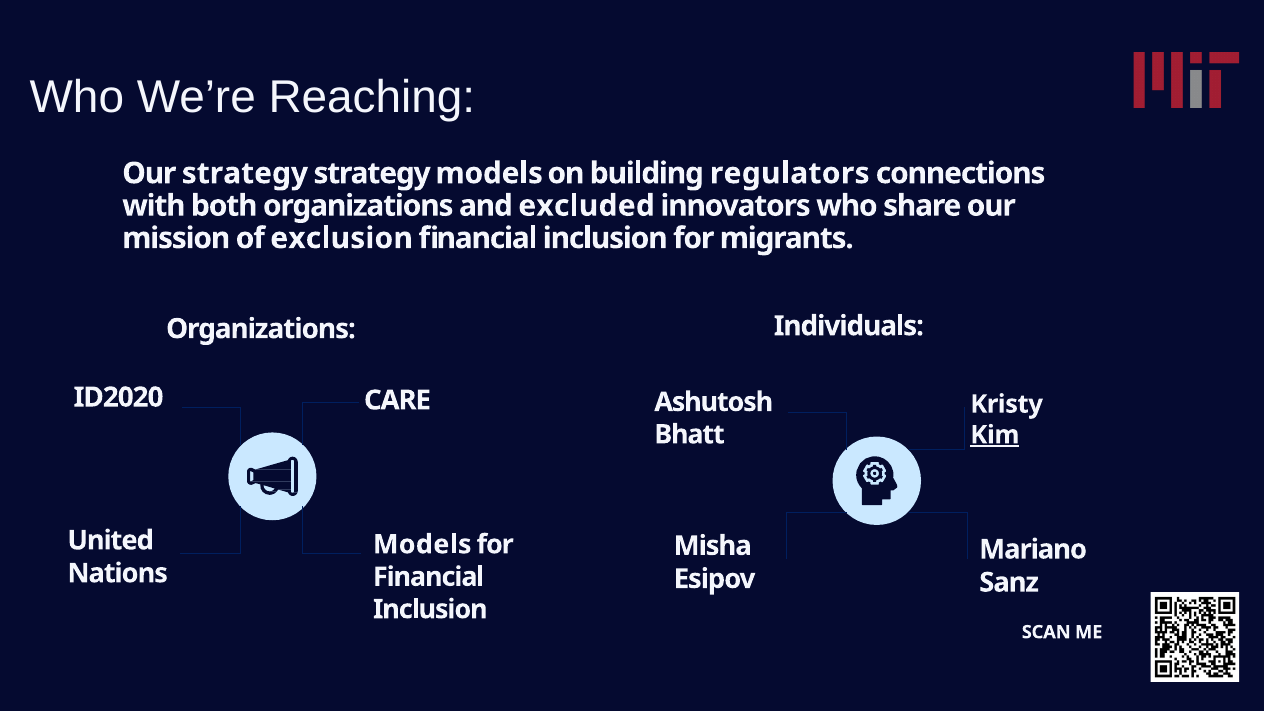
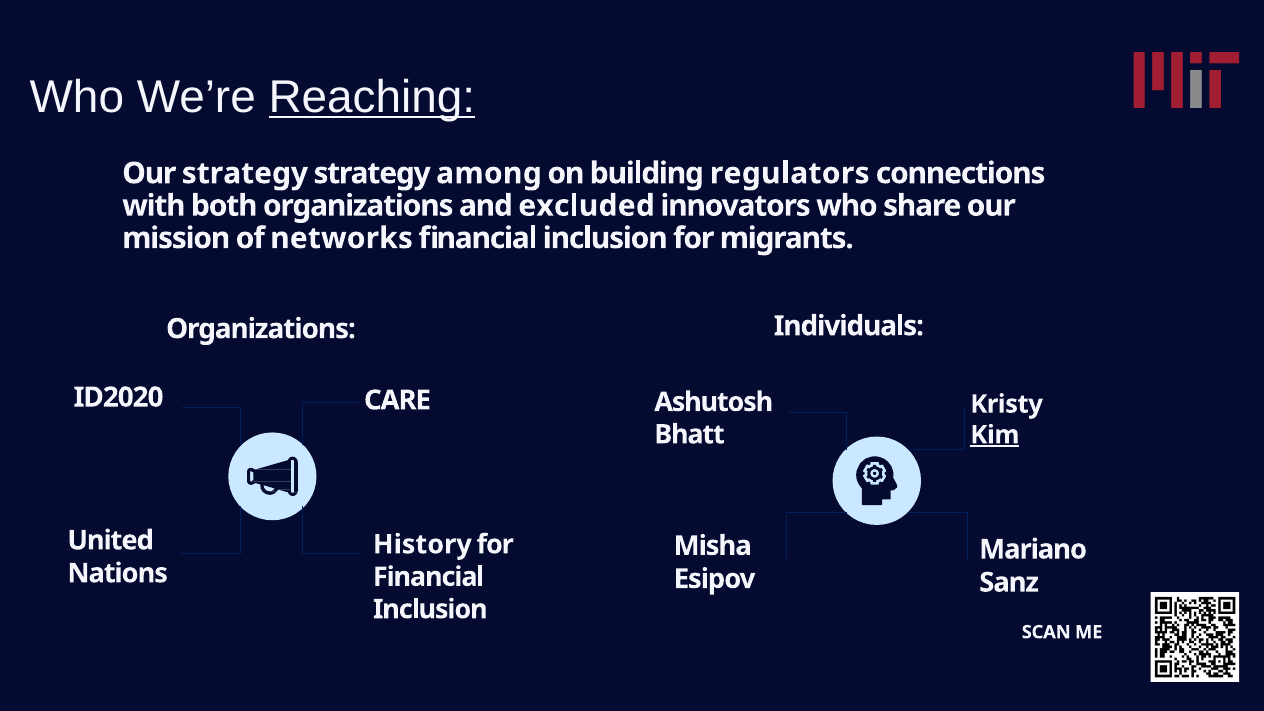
Reaching underline: none -> present (372, 97)
strategy models: models -> among (489, 173)
exclusion: exclusion -> networks (342, 238)
Models: Models -> History (422, 544)
